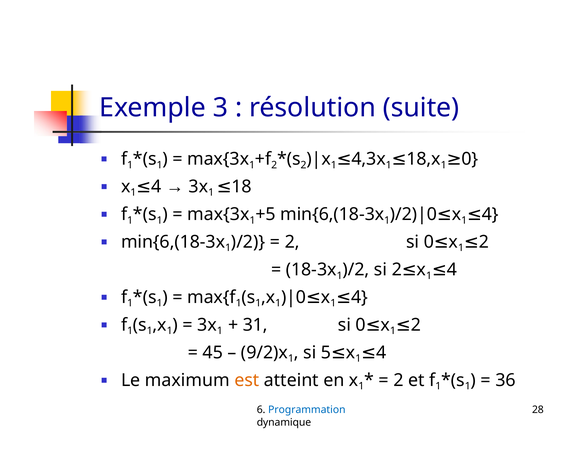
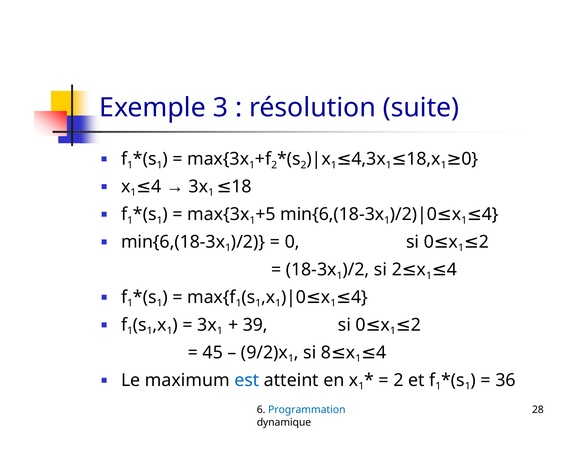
2: 2 -> 0 (292, 242)
31: 31 -> 39 (255, 325)
5: 5 -> 8 (326, 352)
est colour: orange -> blue (247, 380)
